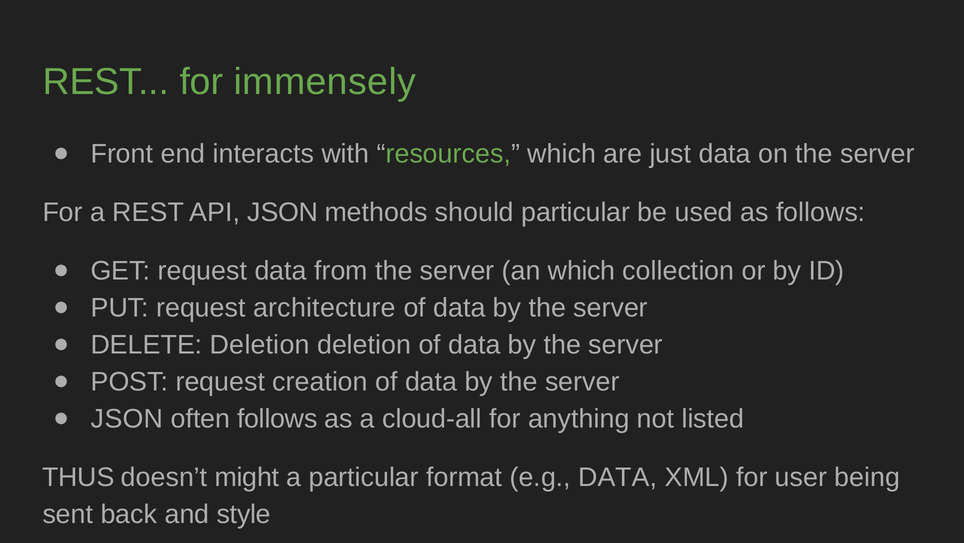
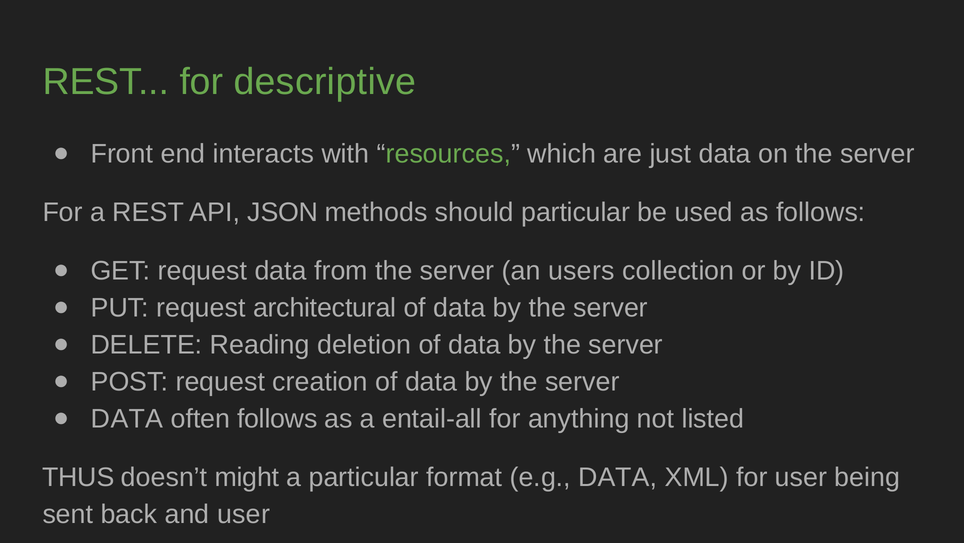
immensely: immensely -> descriptive (325, 82)
an which: which -> users (581, 271)
architecture: architecture -> architectural (325, 308)
DELETE Deletion: Deletion -> Reading (260, 345)
JSON: JSON -> DATA (127, 419)
cloud-all: cloud-all -> entail-all (432, 419)
and style: style -> user (243, 514)
